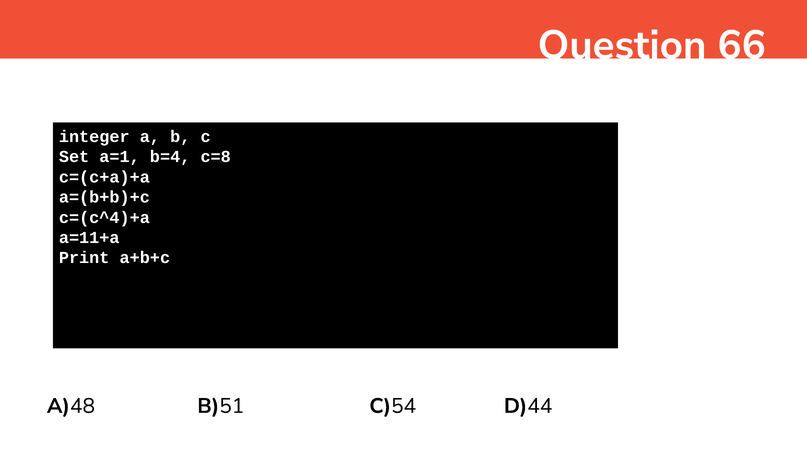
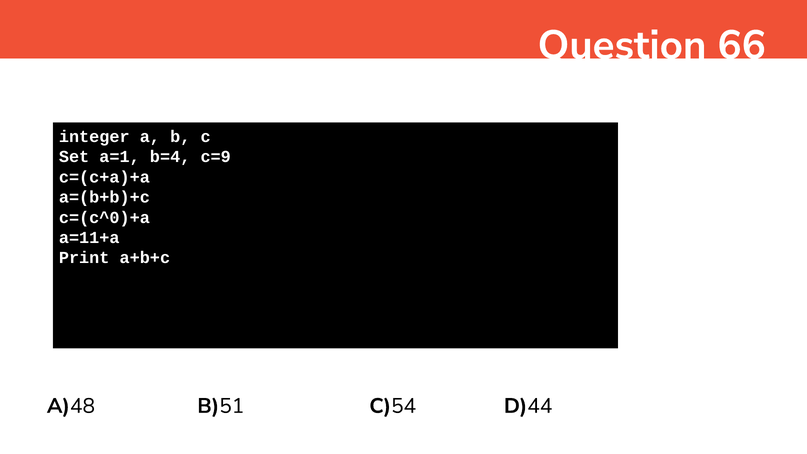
c=8: c=8 -> c=9 (216, 157)
c=(c^4)+a: c=(c^4)+a -> c=(c^0)+a (104, 217)
